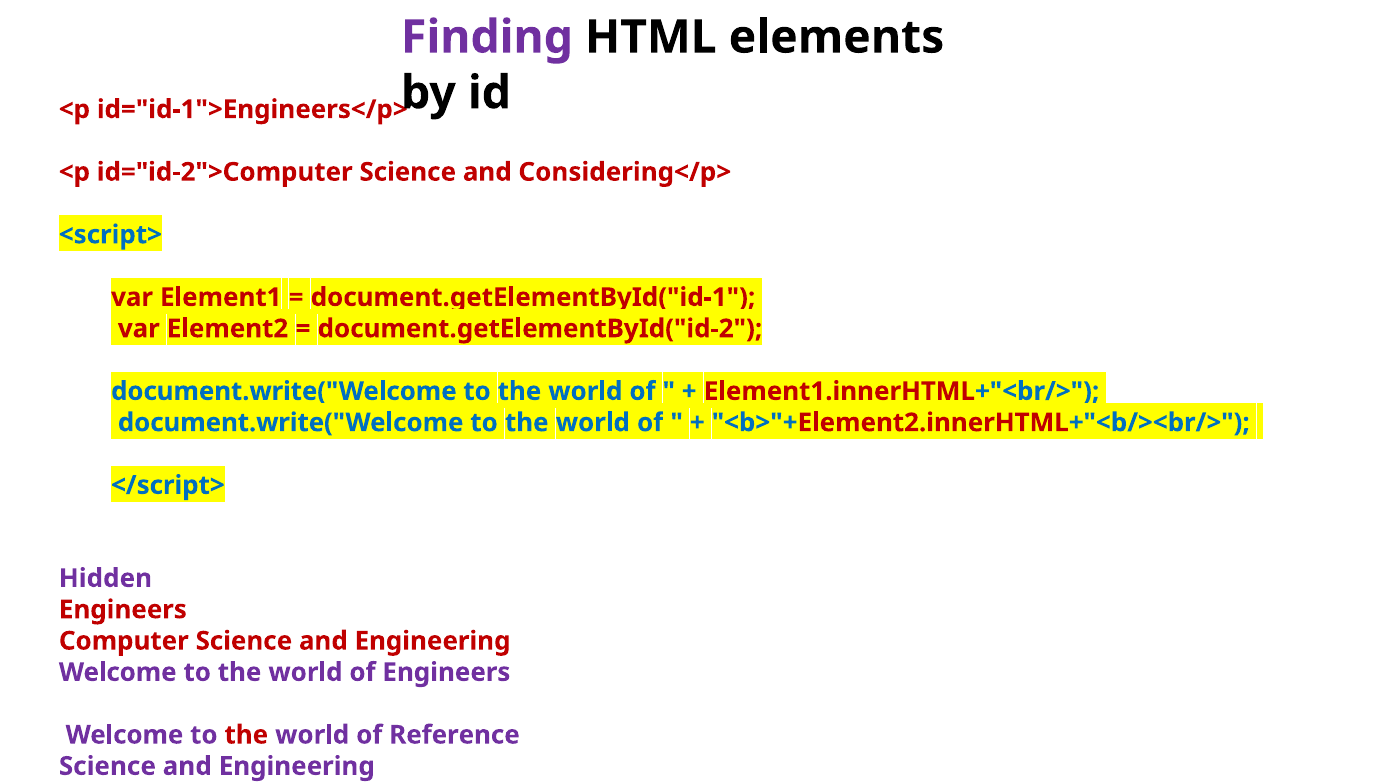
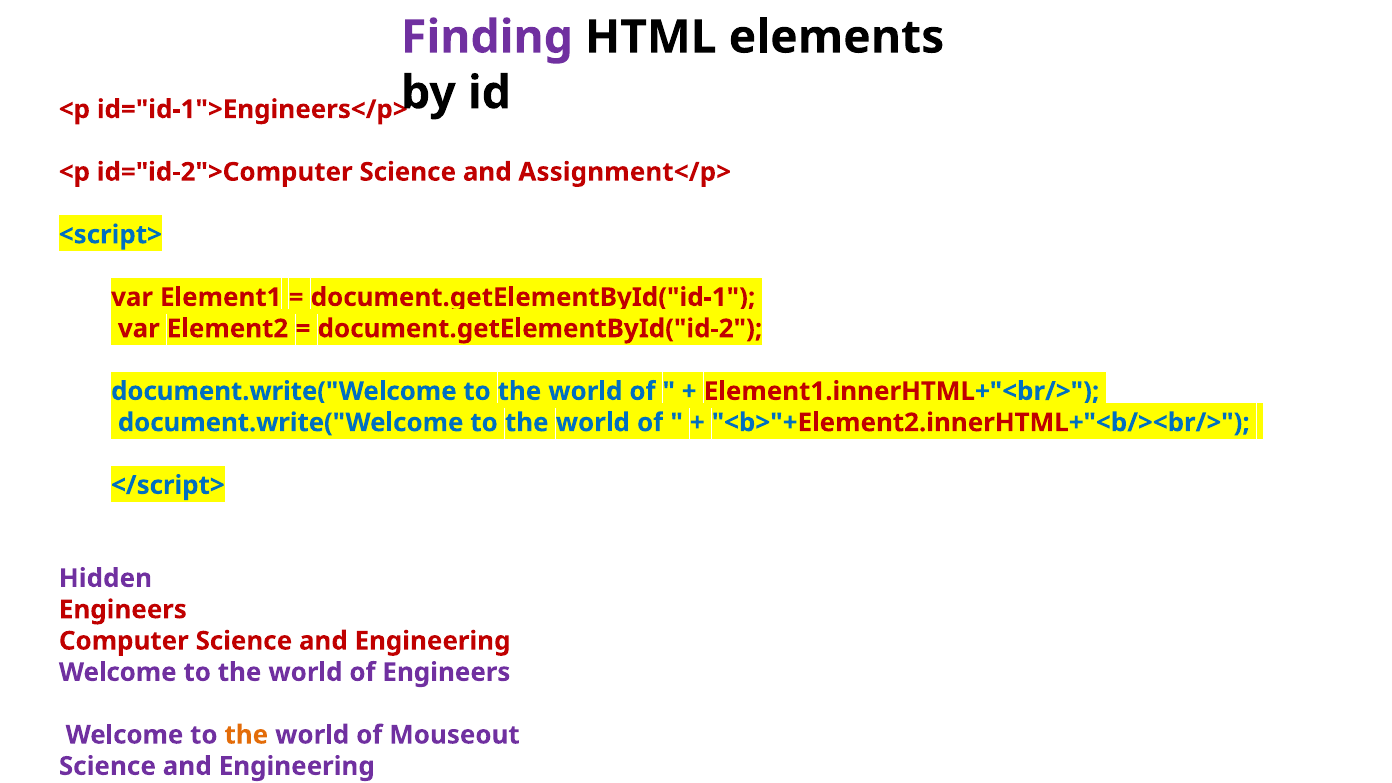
Considering</p>: Considering</p> -> Assignment</p> (625, 172)
the colour: red -> orange (246, 735)
Reference: Reference -> Mouseout (454, 735)
